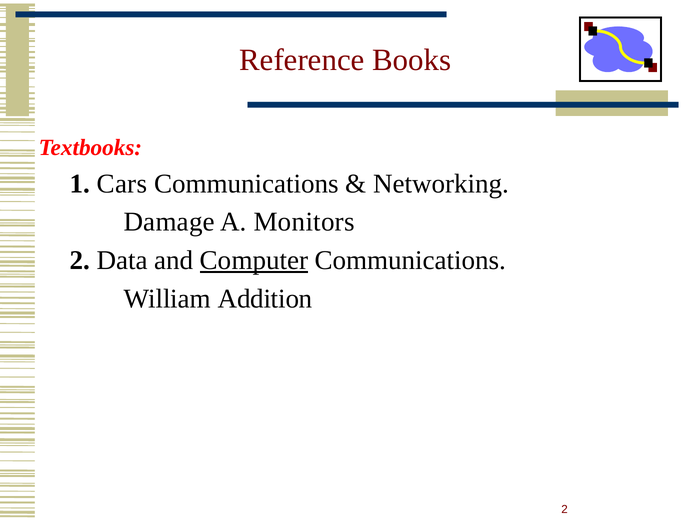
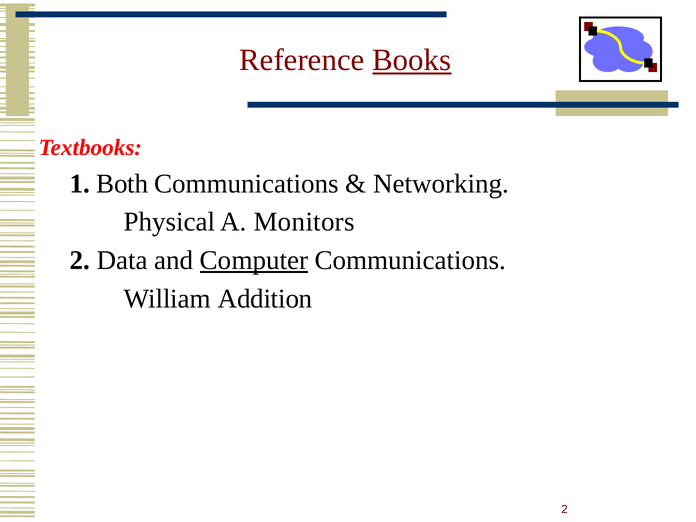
Books underline: none -> present (412, 60)
Cars: Cars -> Both (122, 184)
Damage: Damage -> Physical (169, 222)
